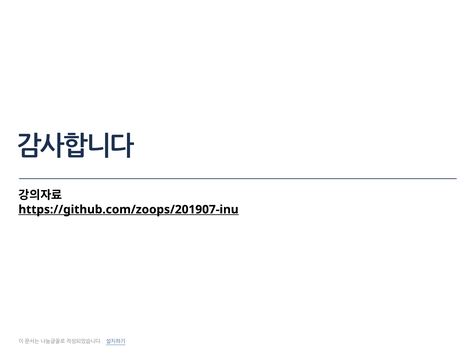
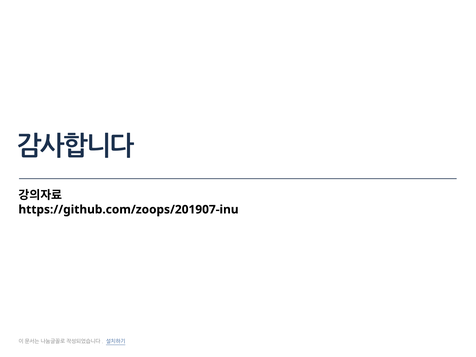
https://github.com/zoops/201907-inu underline: present -> none (128, 210)
